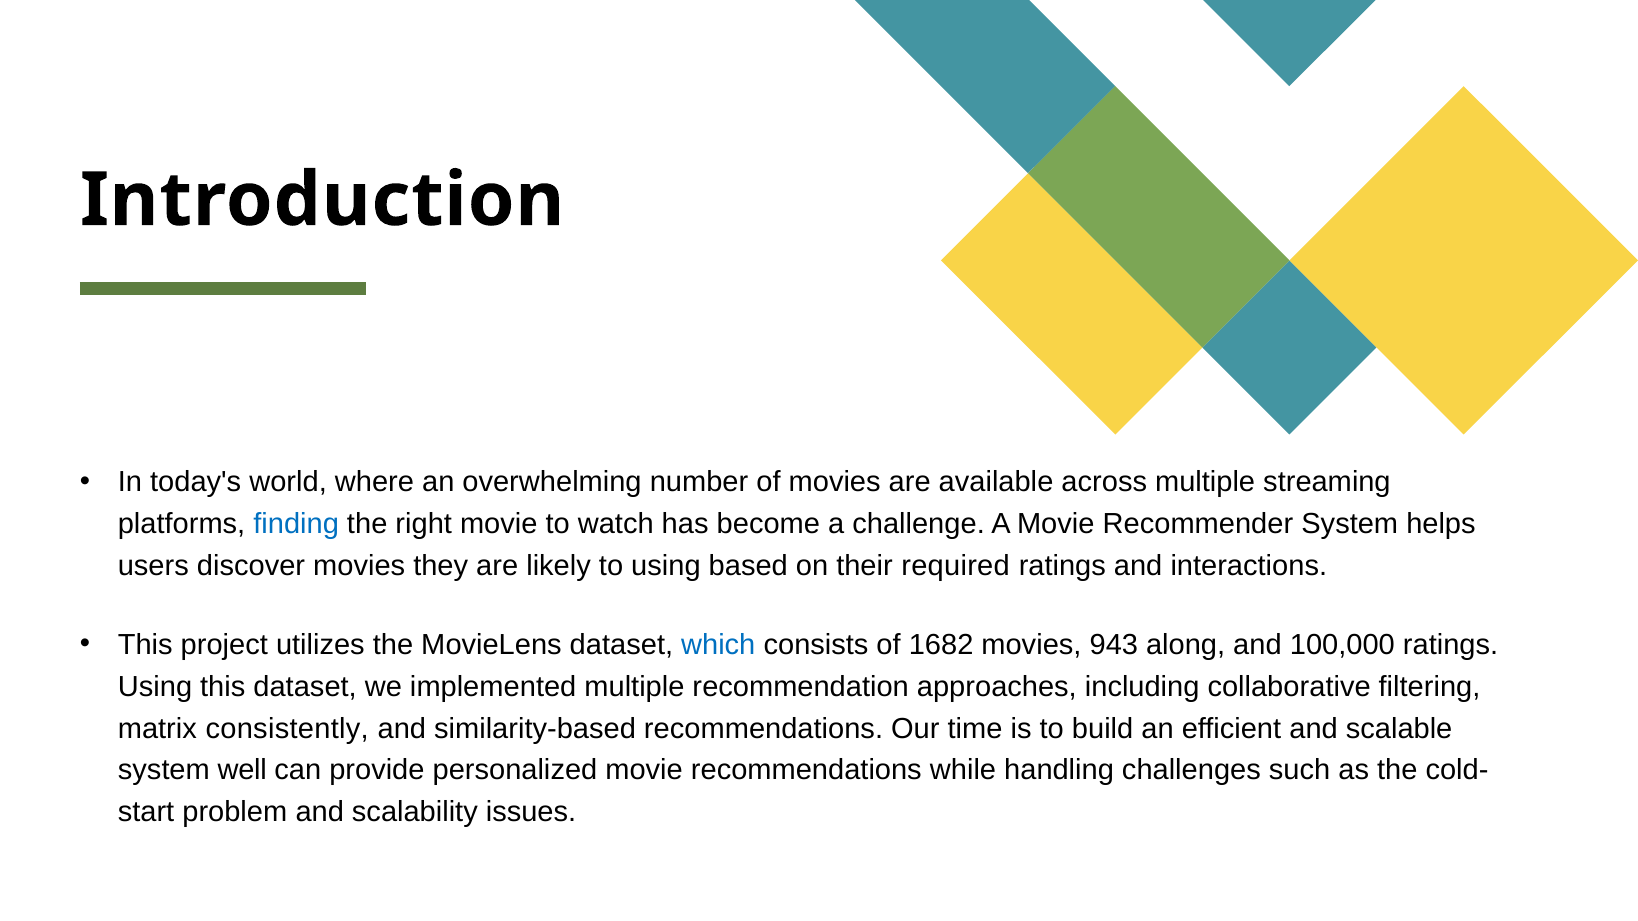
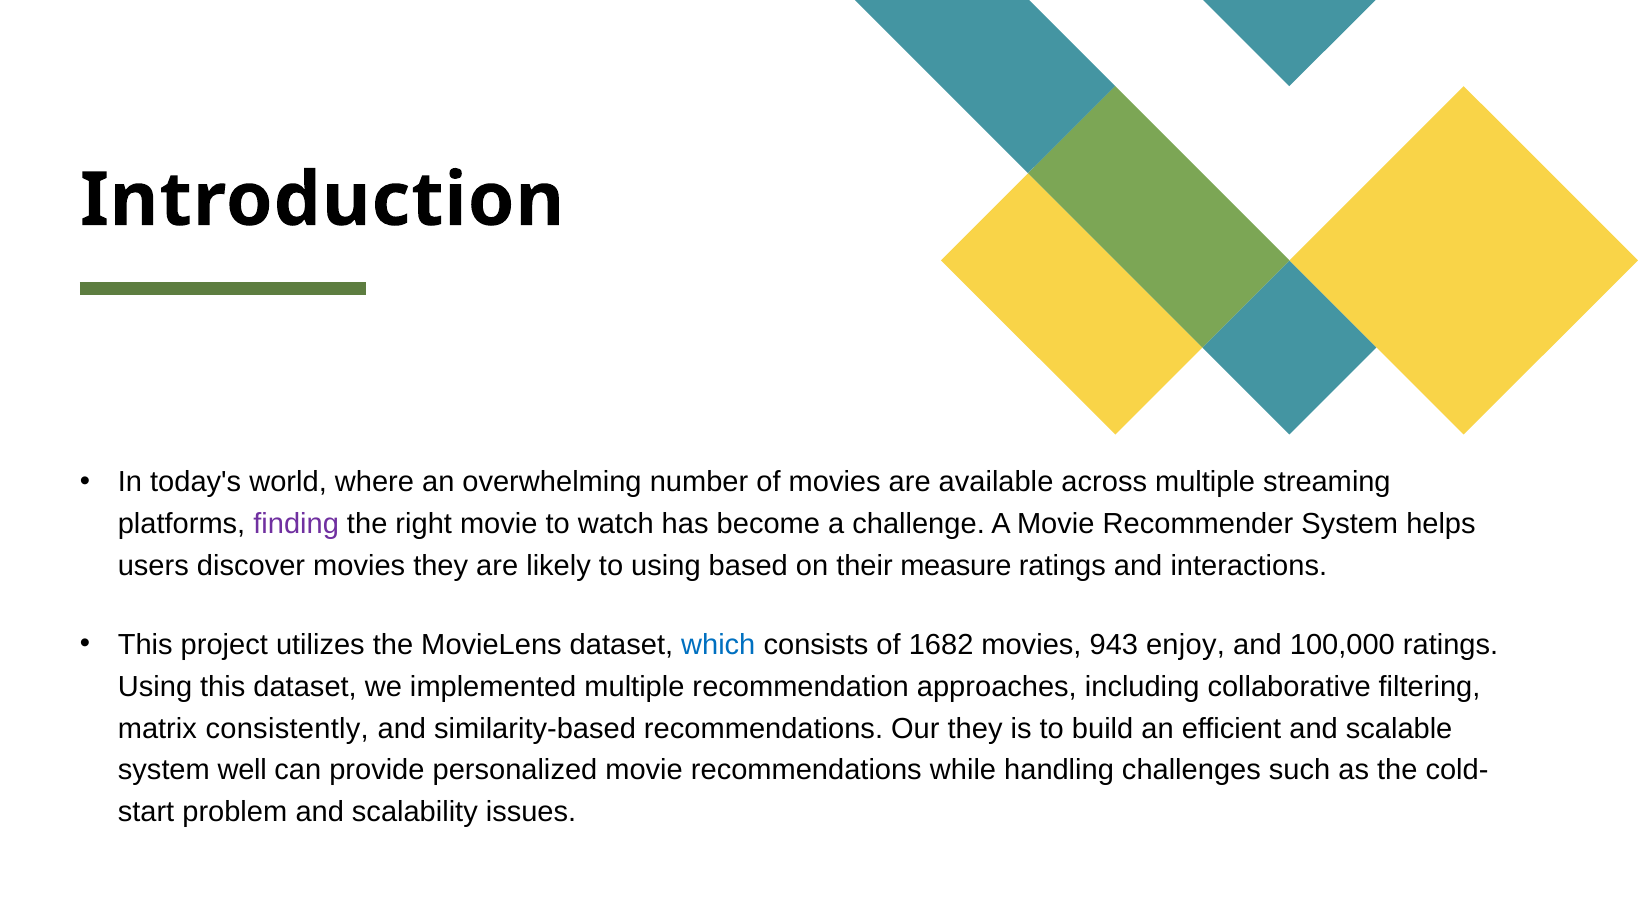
finding colour: blue -> purple (296, 524)
required: required -> measure (956, 566)
along: along -> enjoy (1185, 645)
Our time: time -> they (975, 729)
